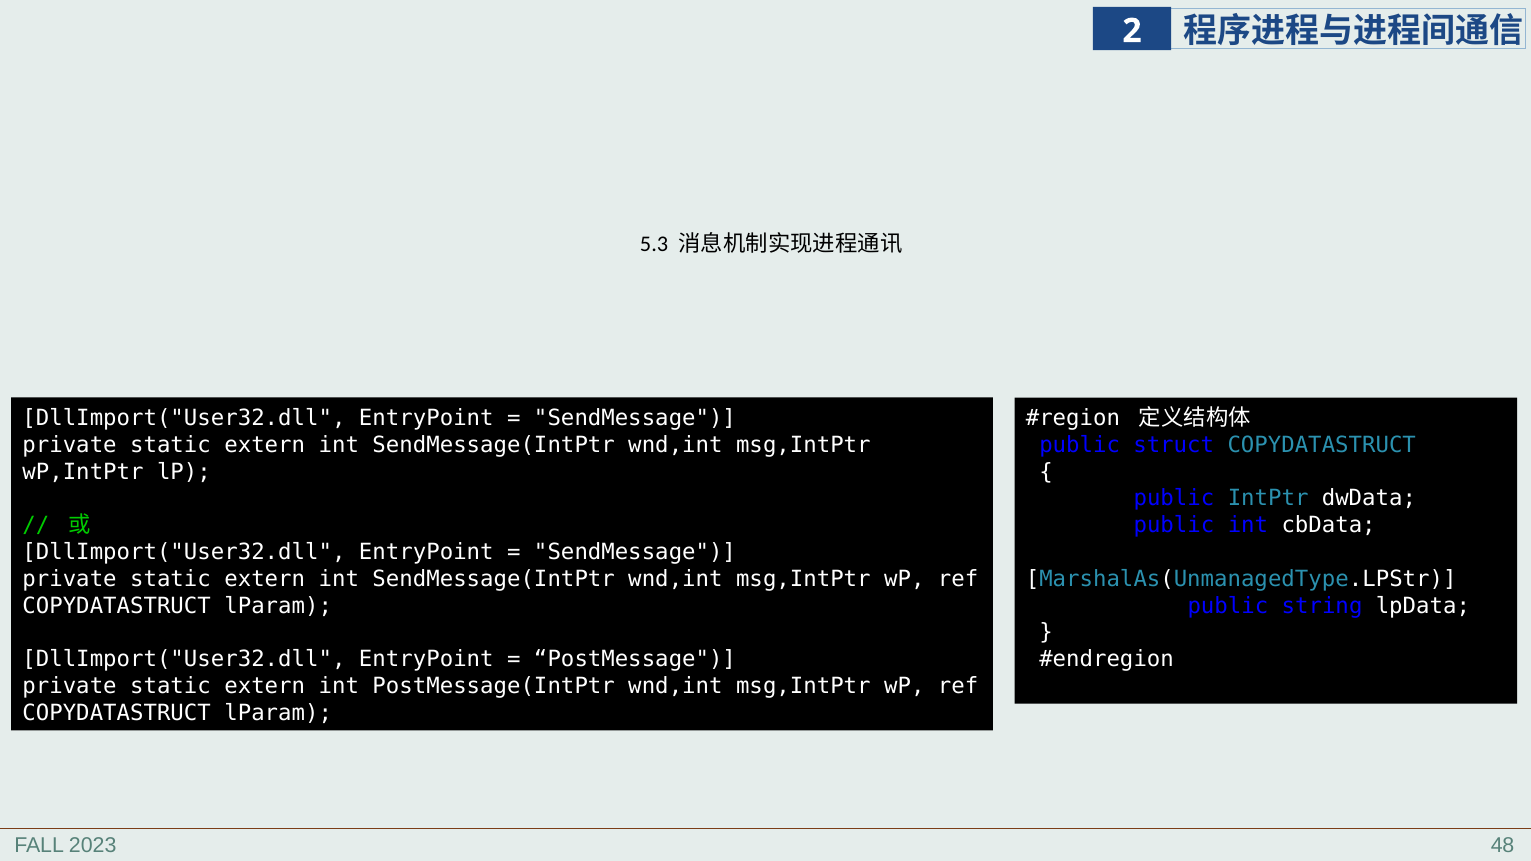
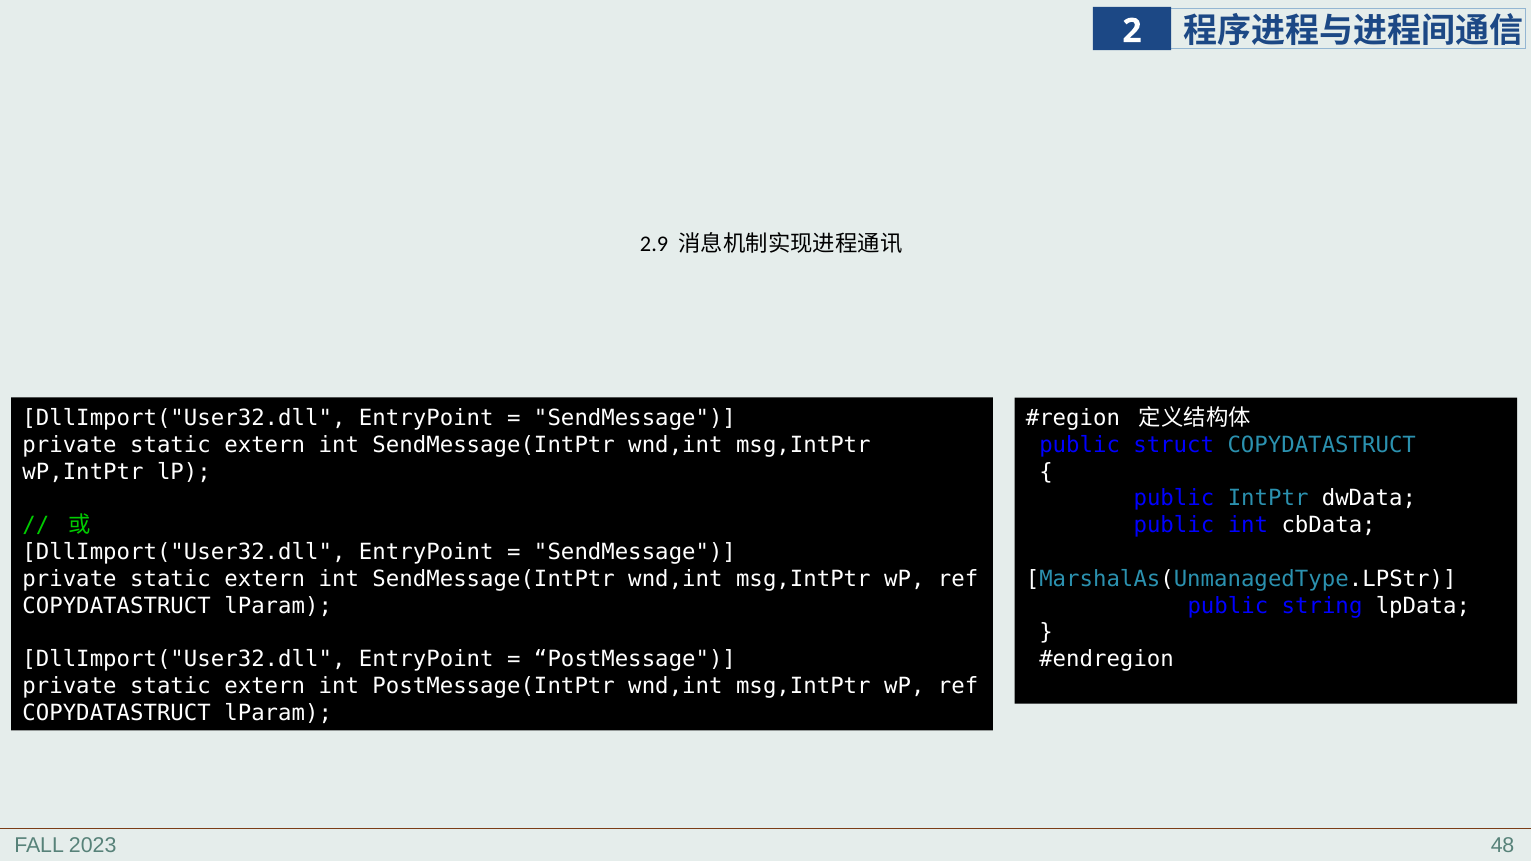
5.3: 5.3 -> 2.9 (654, 245)
